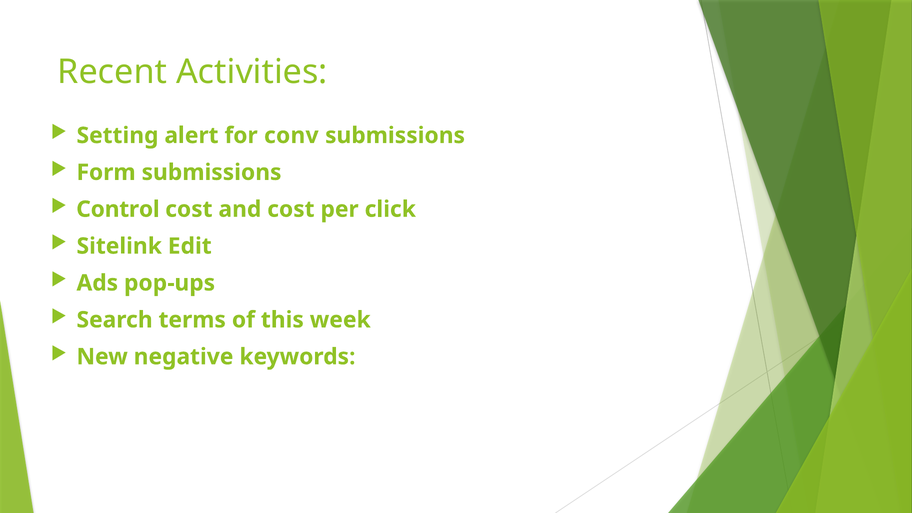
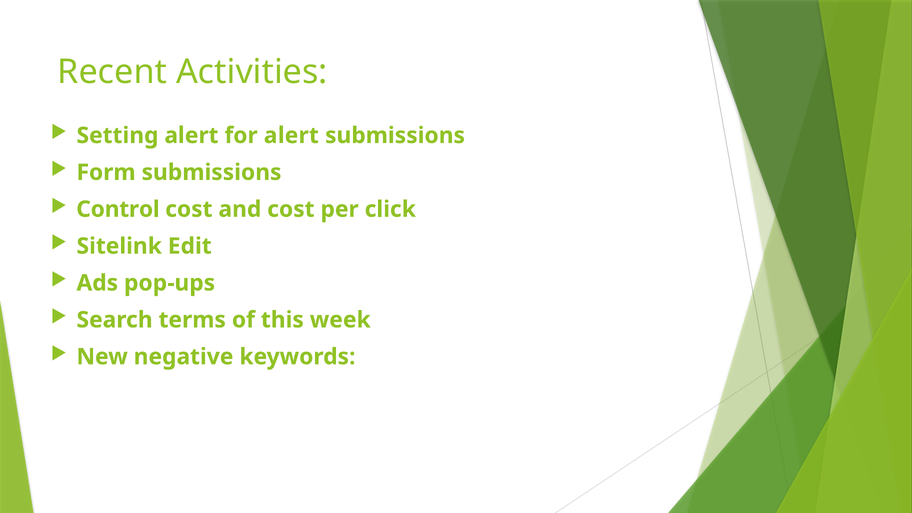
for conv: conv -> alert (291, 136)
